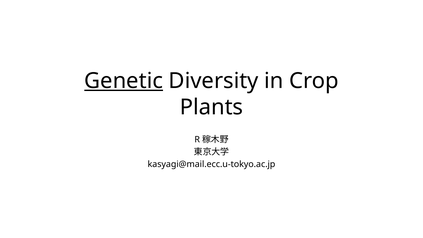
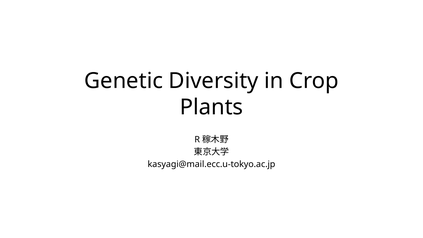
Genetic underline: present -> none (124, 81)
